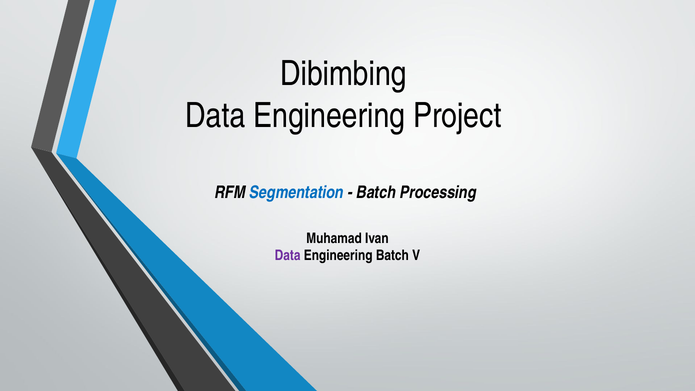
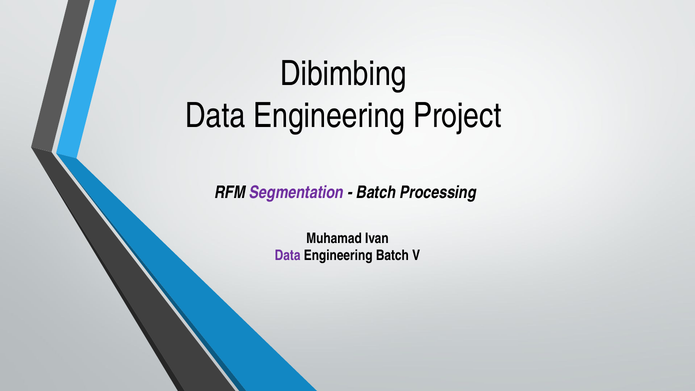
Segmentation colour: blue -> purple (297, 193)
